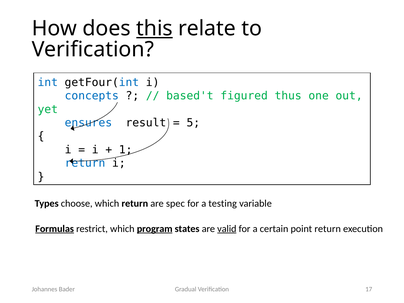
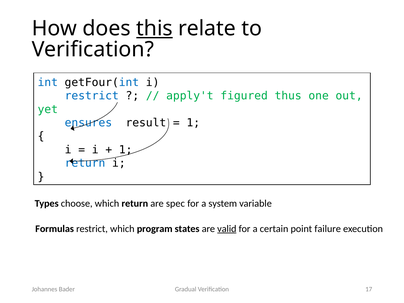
concepts: concepts -> restrict (92, 96)
based't: based't -> apply't (190, 96)
5: 5 -> 1 (193, 123)
testing: testing -> system (223, 204)
Formulas underline: present -> none (55, 229)
program underline: present -> none (155, 229)
point return: return -> failure (328, 229)
